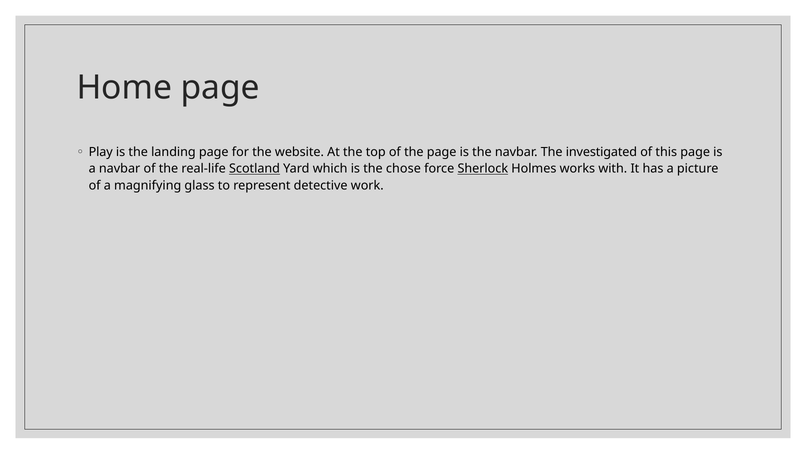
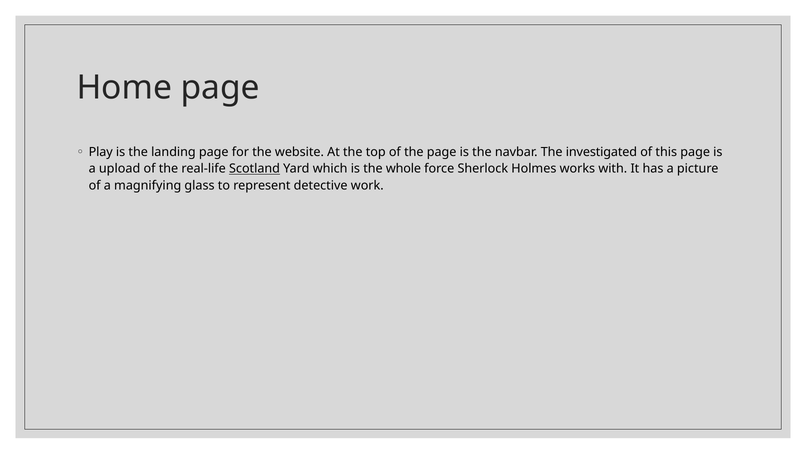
a navbar: navbar -> upload (120, 169)
chose: chose -> whole (404, 169)
Sherlock underline: present -> none (483, 169)
